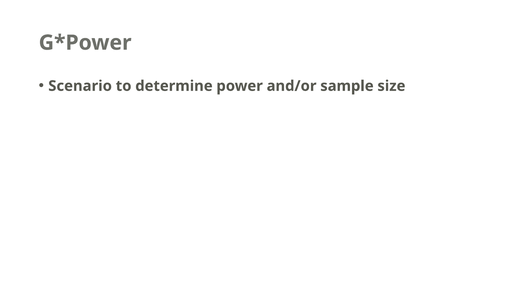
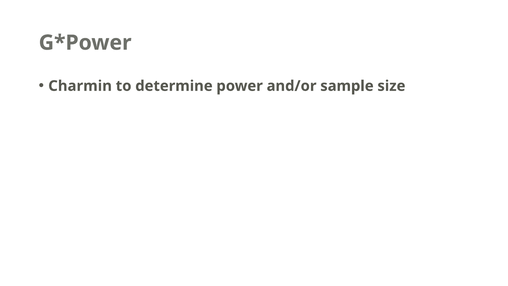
Scenario: Scenario -> Charmin (80, 86)
